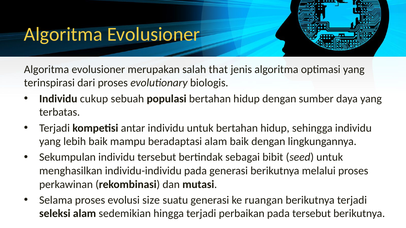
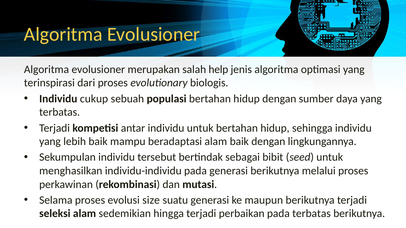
that: that -> help (218, 70)
ruangan: ruangan -> maupun (264, 200)
pada tersebut: tersebut -> terbatas (312, 214)
